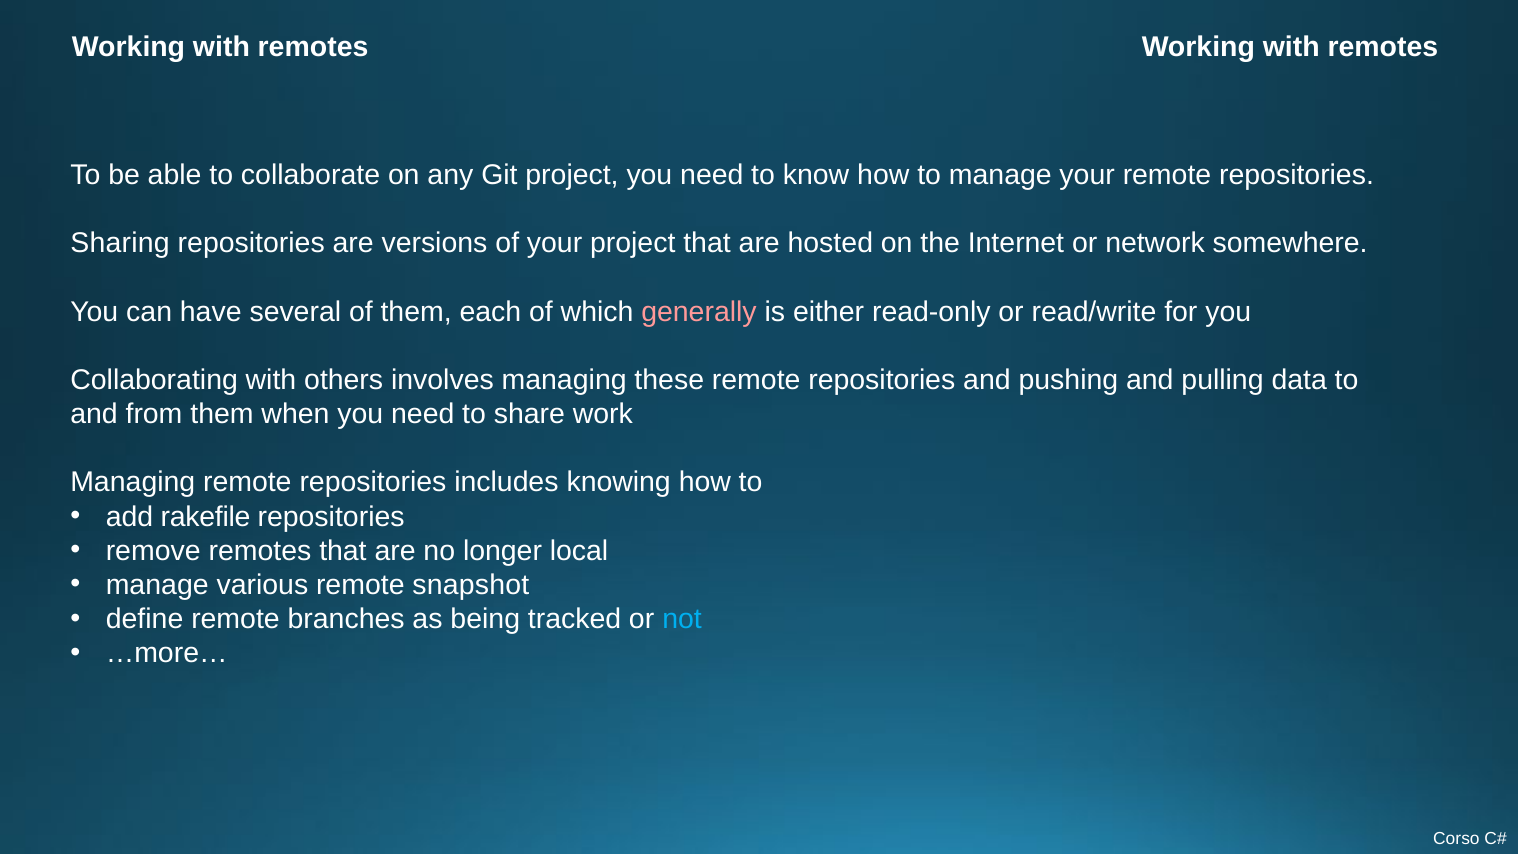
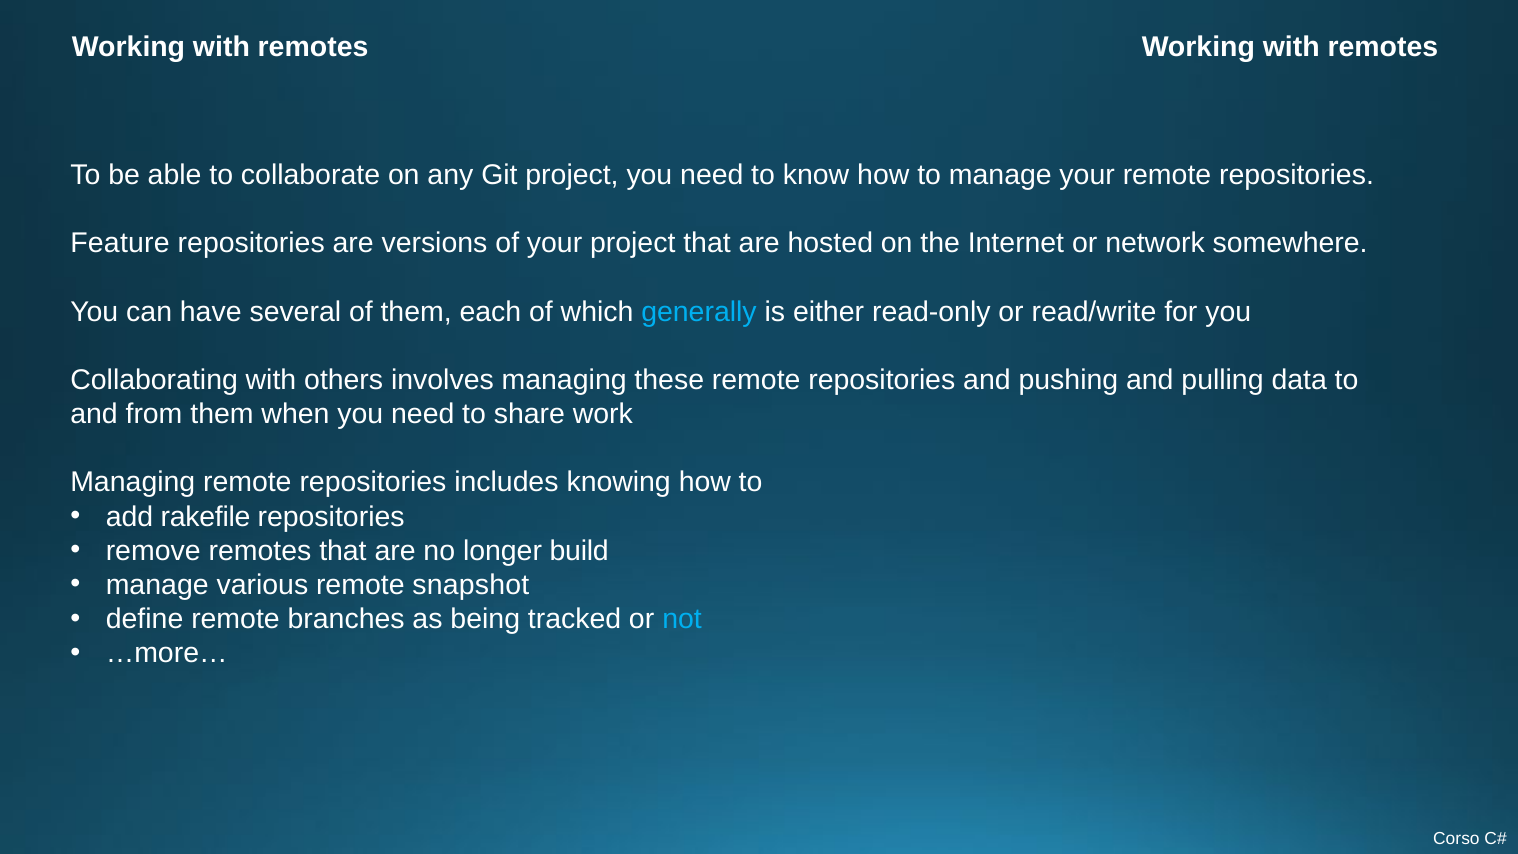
Sharing: Sharing -> Feature (120, 243)
generally colour: pink -> light blue (699, 312)
local: local -> build (579, 551)
